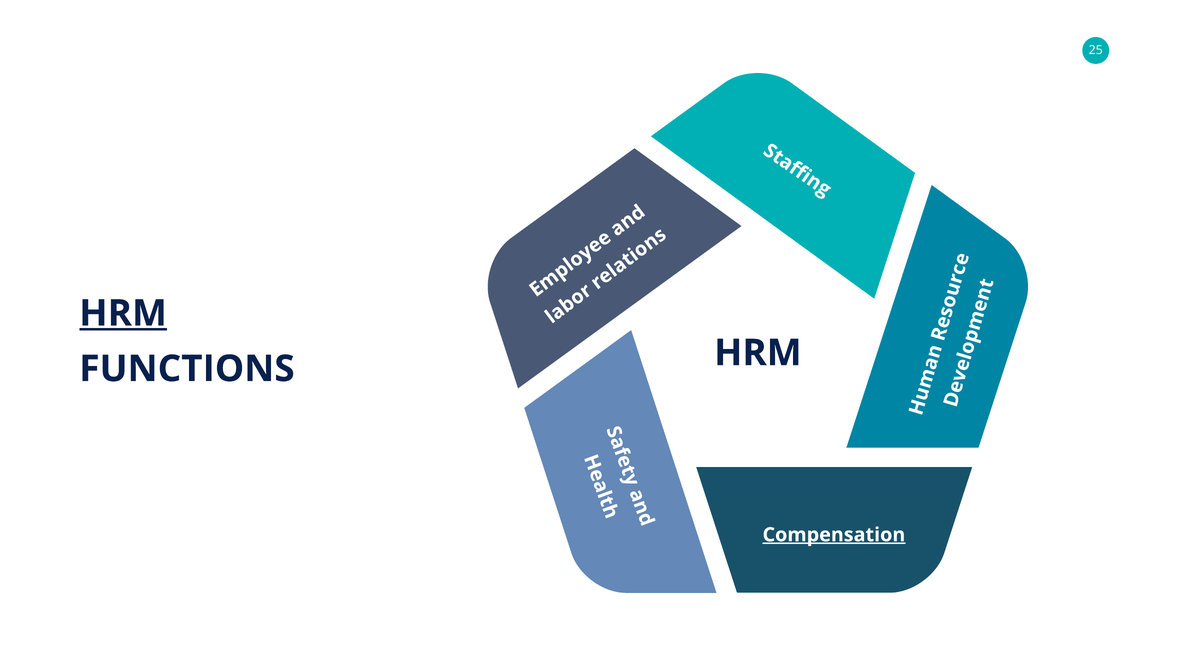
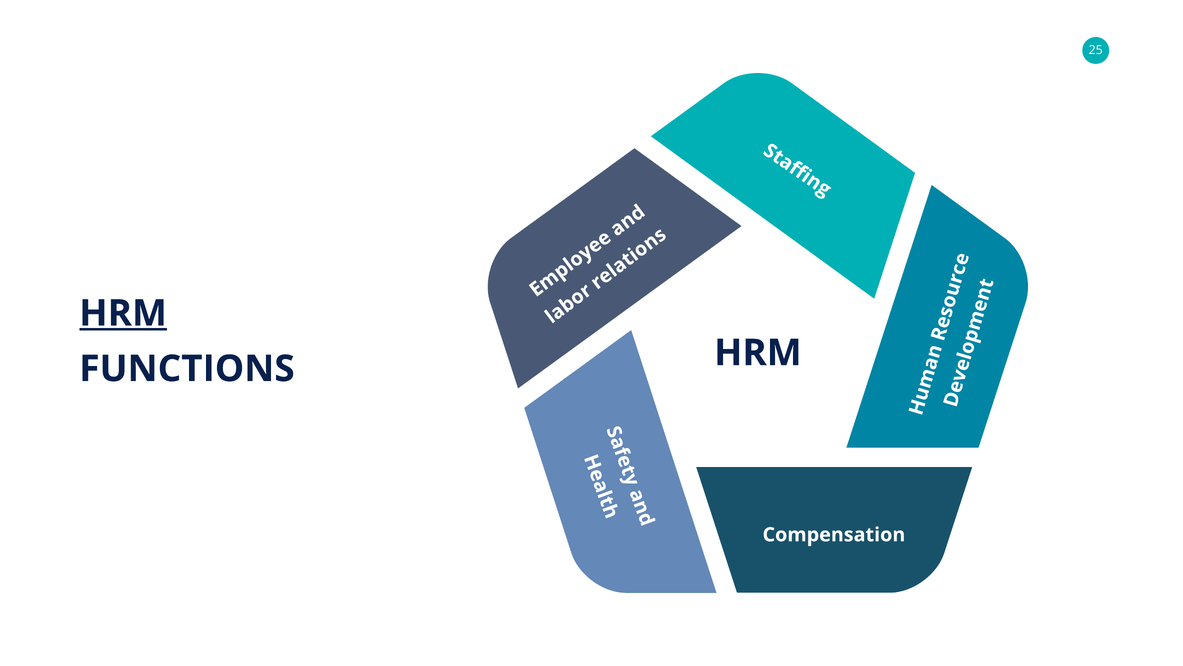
Compensation underline: present -> none (834, 535)
